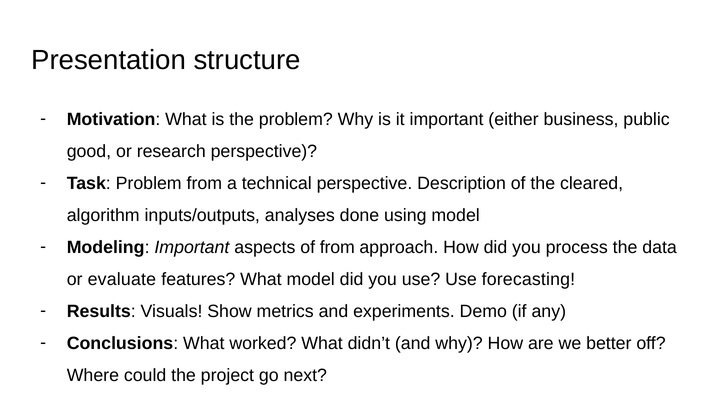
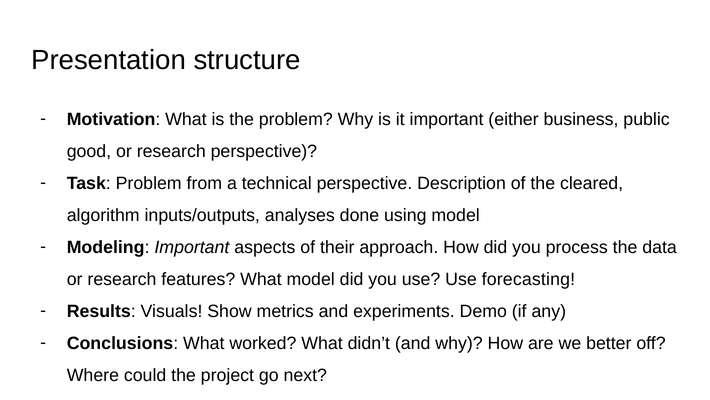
of from: from -> their (337, 247)
evaluate: evaluate -> research (122, 279)
